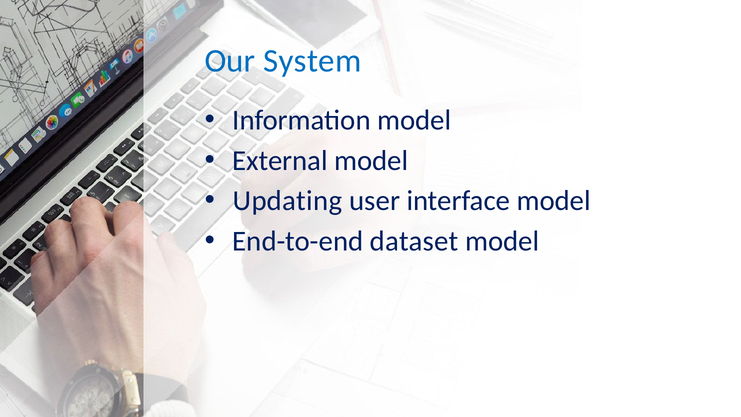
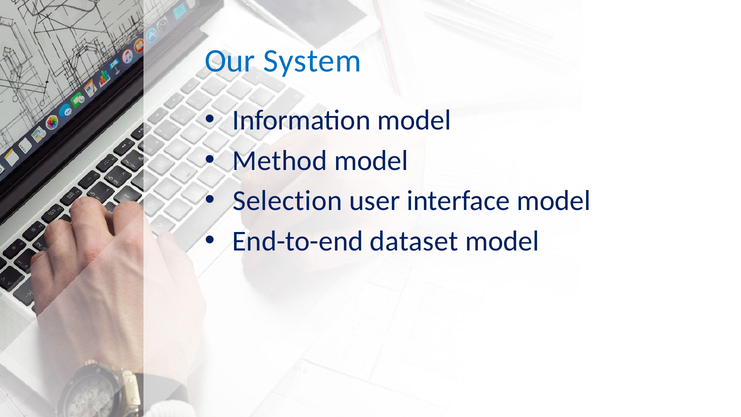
External: External -> Method (280, 161)
Updating: Updating -> Selection (288, 201)
